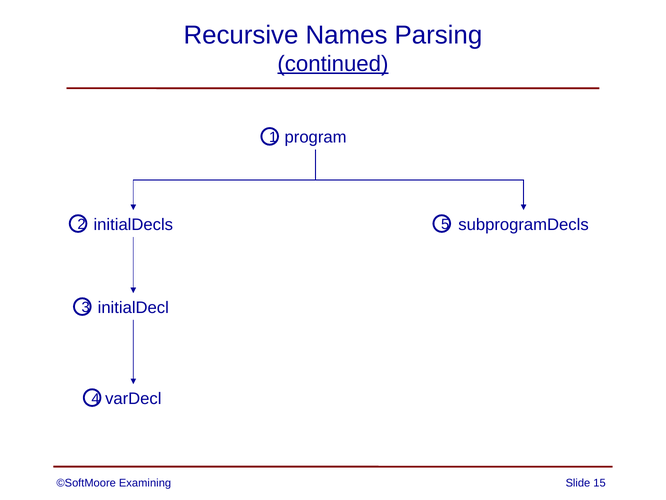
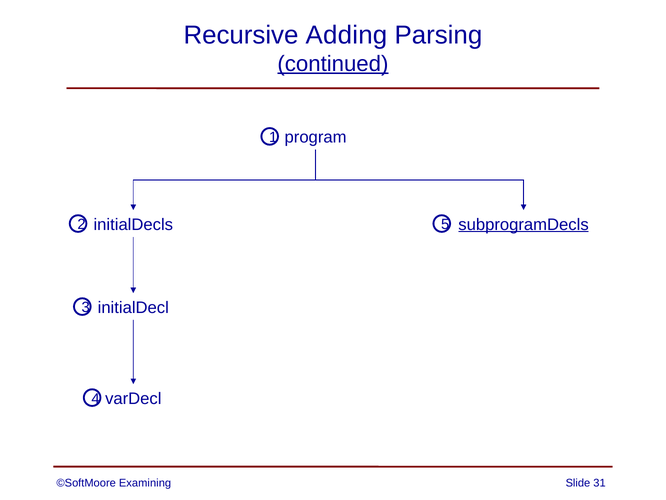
Names: Names -> Adding (346, 35)
subprogramDecls underline: none -> present (524, 224)
15: 15 -> 31 (600, 483)
